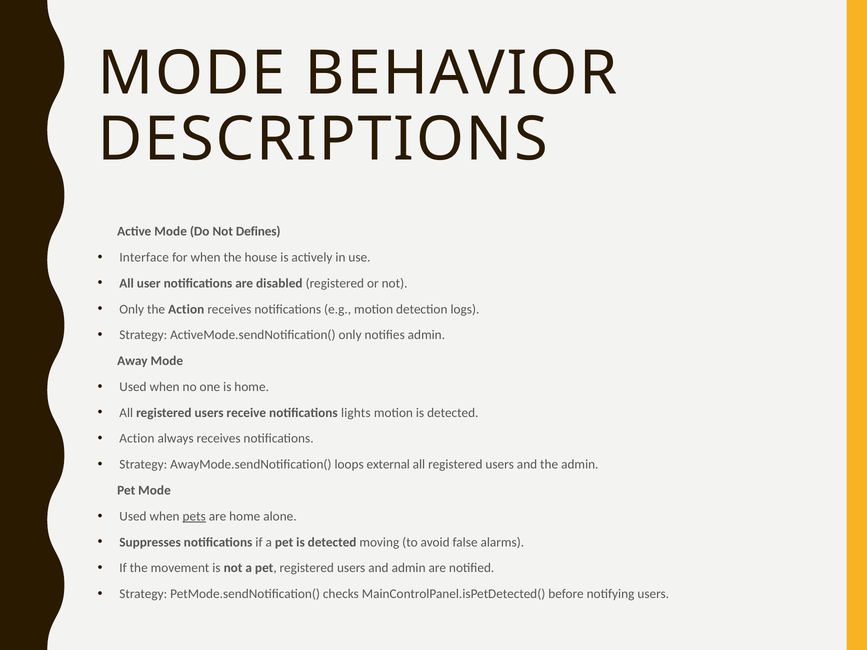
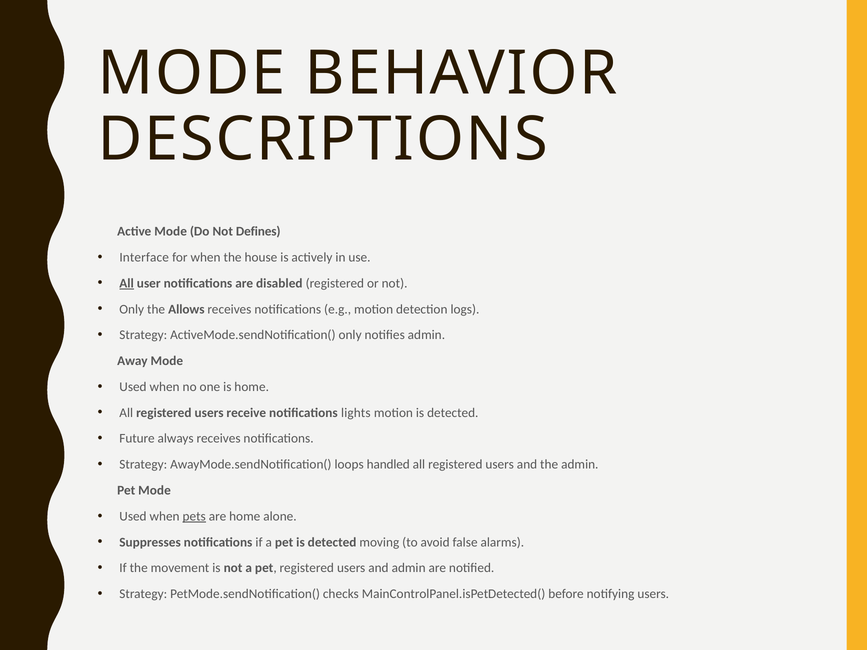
All underline: none -> present (127, 283)
the Action: Action -> Allows (186, 309)
Action: Action -> Future (137, 439)
external: external -> handled (388, 465)
